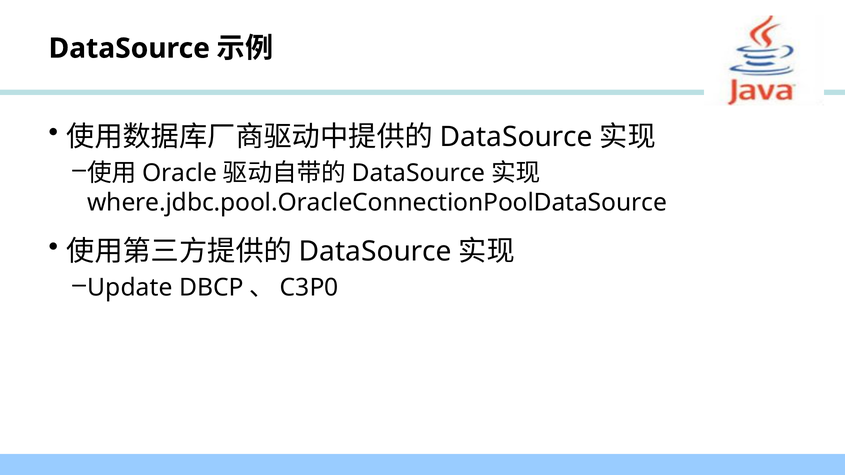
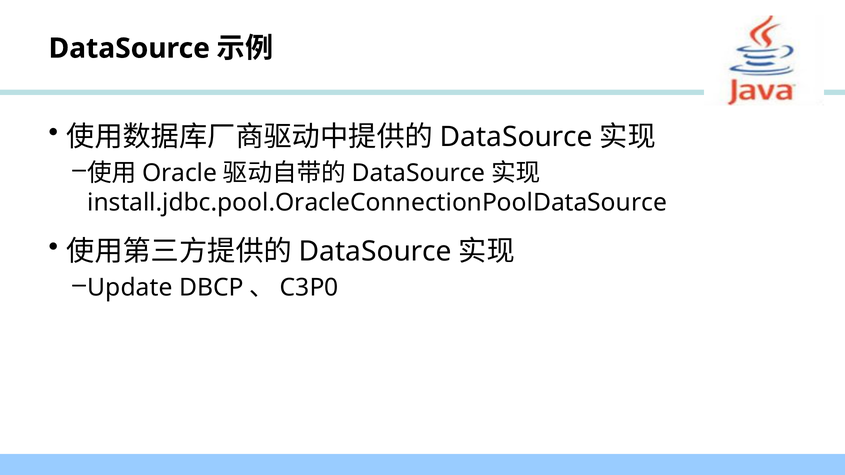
where.jdbc.pool.OracleConnectionPoolDataSource: where.jdbc.pool.OracleConnectionPoolDataSource -> install.jdbc.pool.OracleConnectionPoolDataSource (377, 203)
